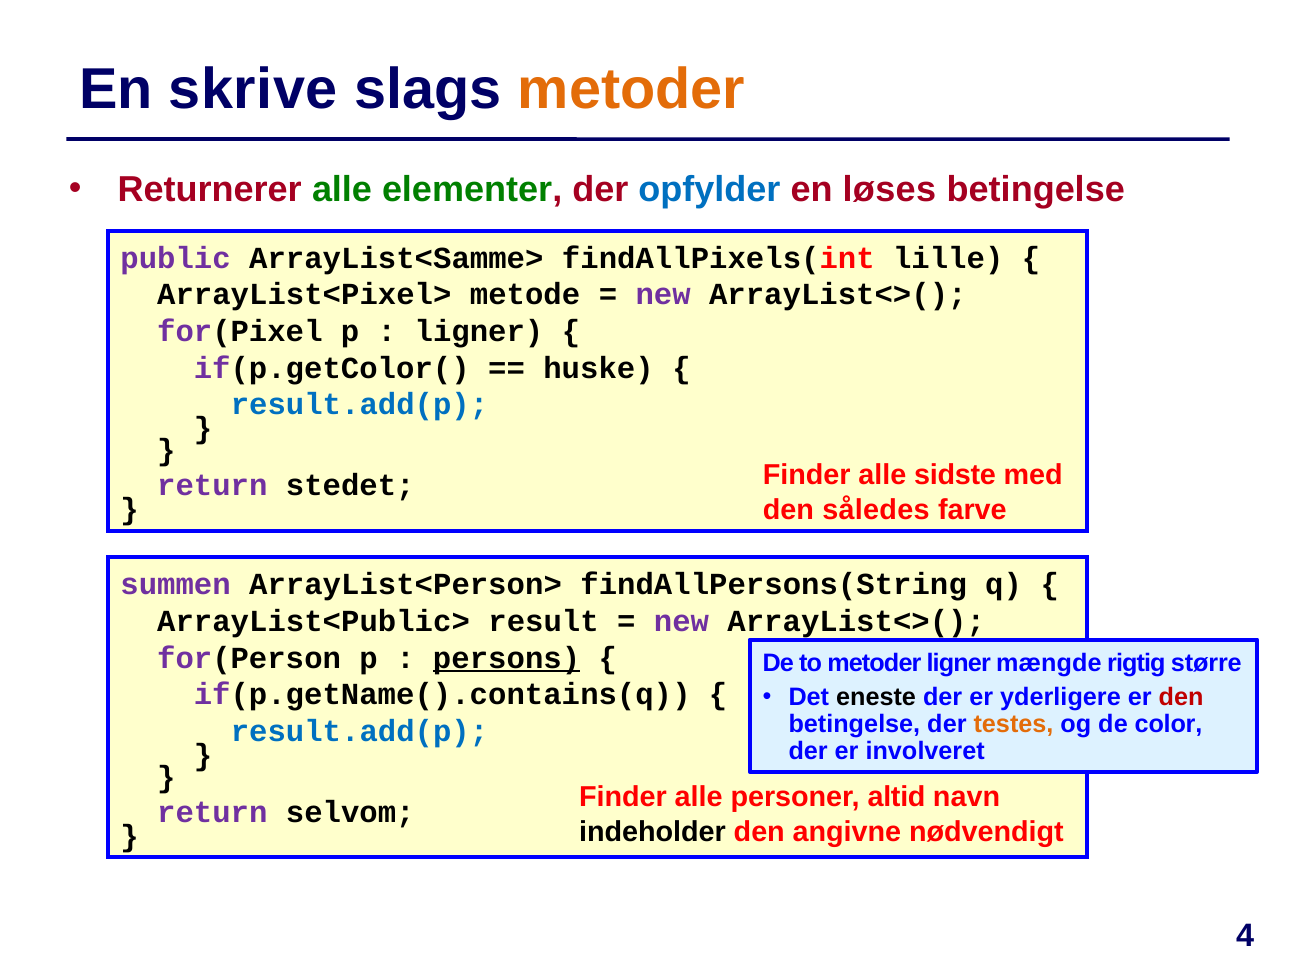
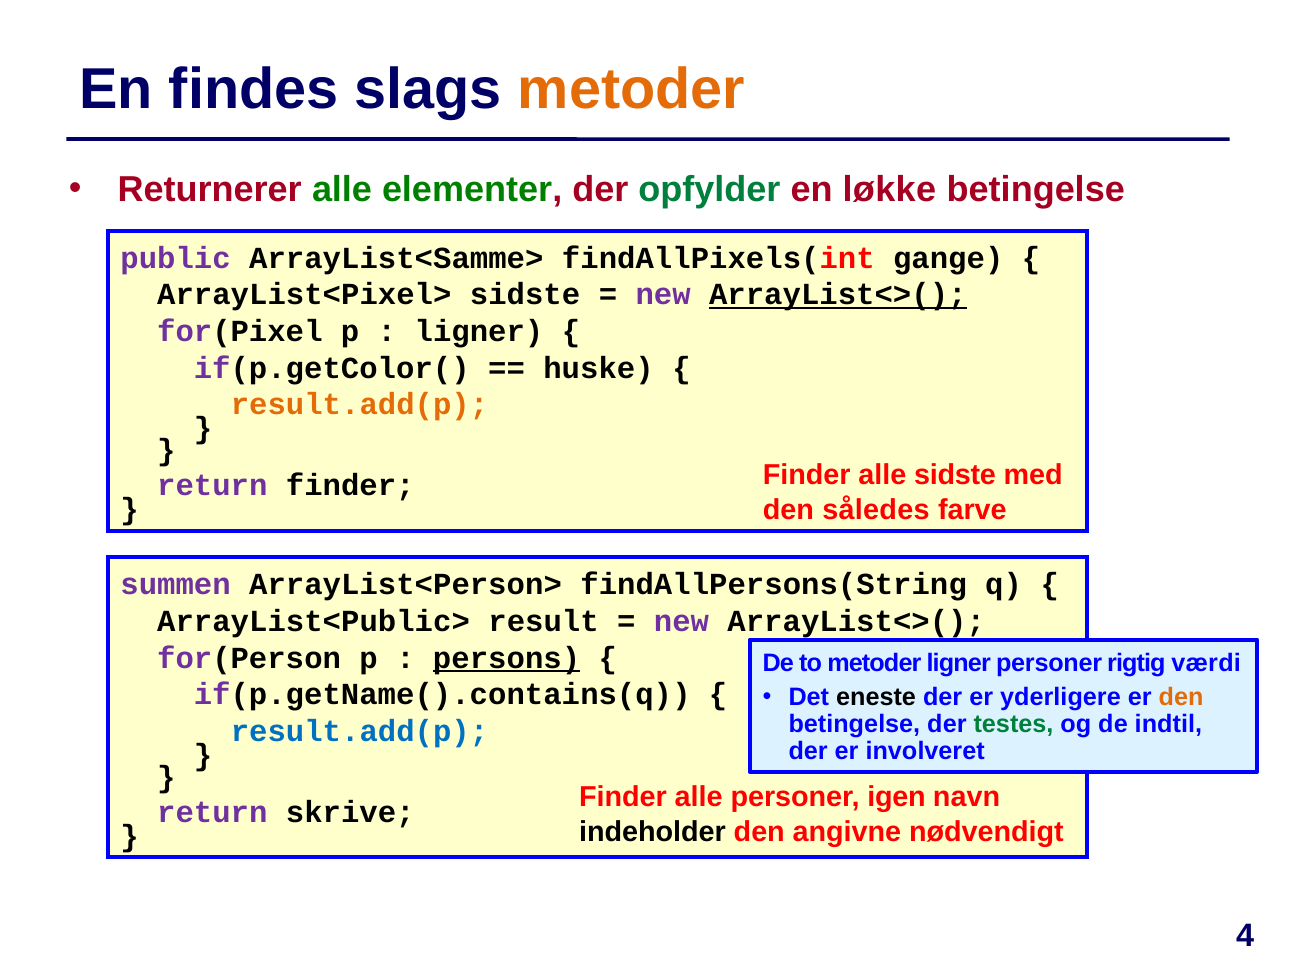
skrive: skrive -> findes (254, 89)
opfylder colour: blue -> green (709, 190)
løses: løses -> løkke (889, 190)
lille: lille -> gange (948, 258)
ArrayList<Pixel> metode: metode -> sidste (525, 295)
ArrayList<>( underline: none -> present (838, 295)
result.add(p colour: blue -> orange (360, 405)
return stedet: stedet -> finder (350, 486)
ligner mængde: mængde -> personer (1049, 663)
større: større -> værdi (1206, 663)
den colour: red -> orange (1181, 697)
testes colour: orange -> green (1014, 724)
color: color -> indtil (1168, 724)
altid: altid -> igen (897, 797)
selvom: selvom -> skrive (350, 812)
